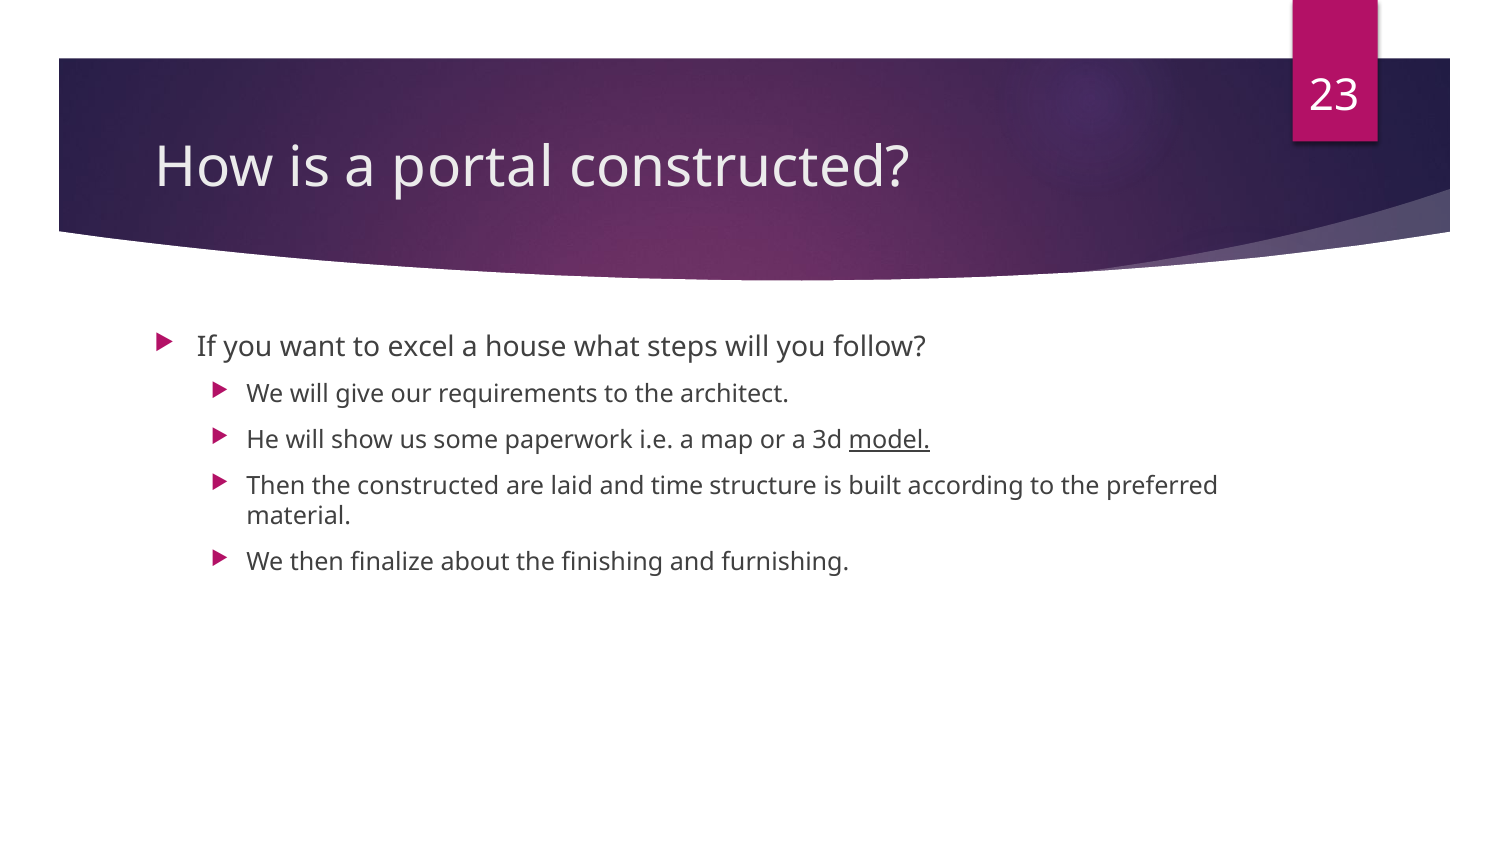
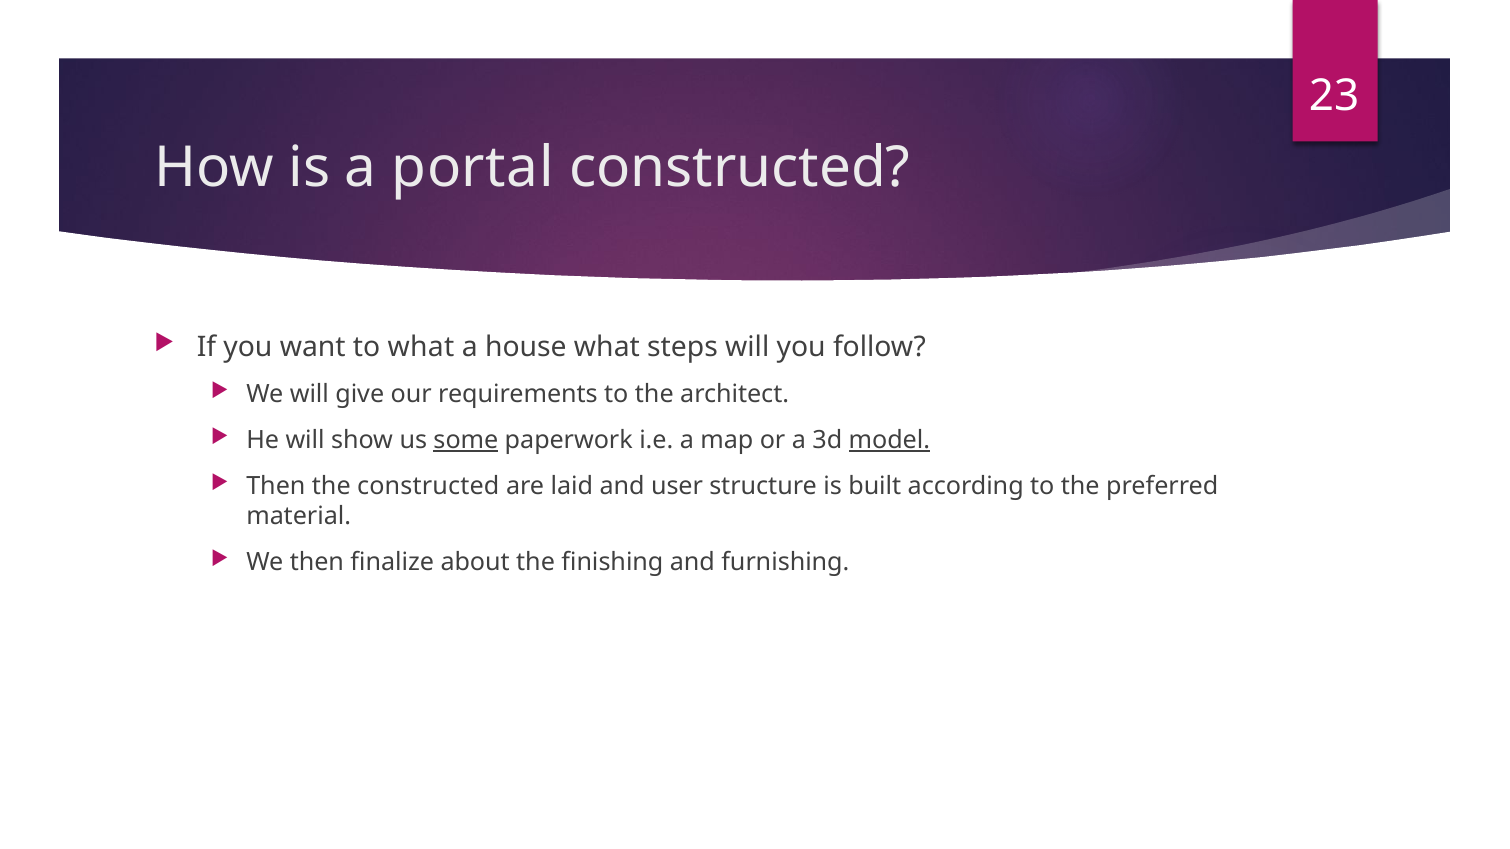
to excel: excel -> what (421, 347)
some underline: none -> present (466, 441)
time: time -> user (677, 487)
